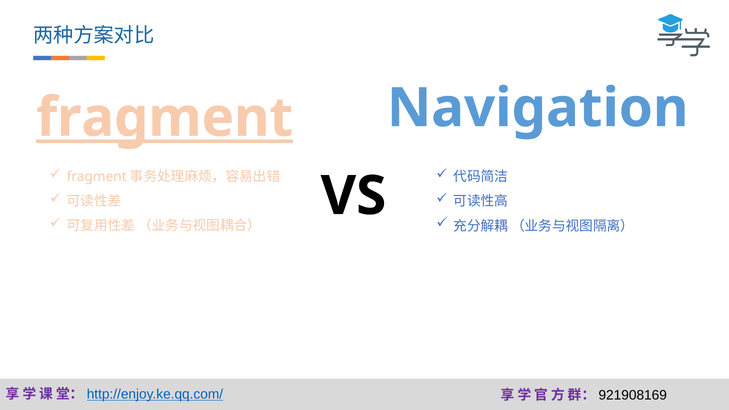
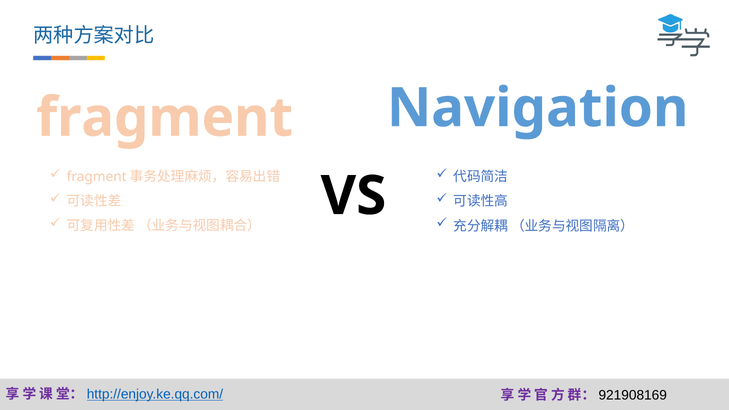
fragment underline: present -> none (165, 118)
